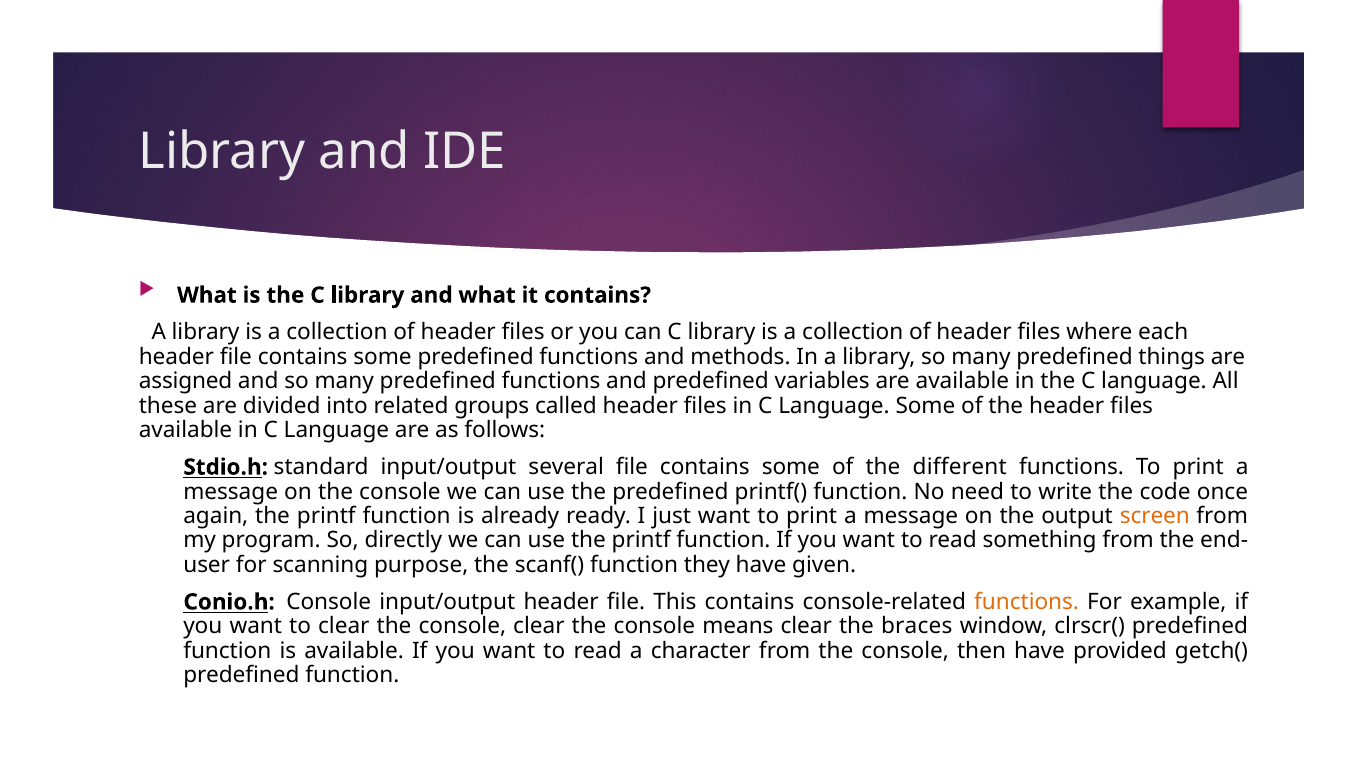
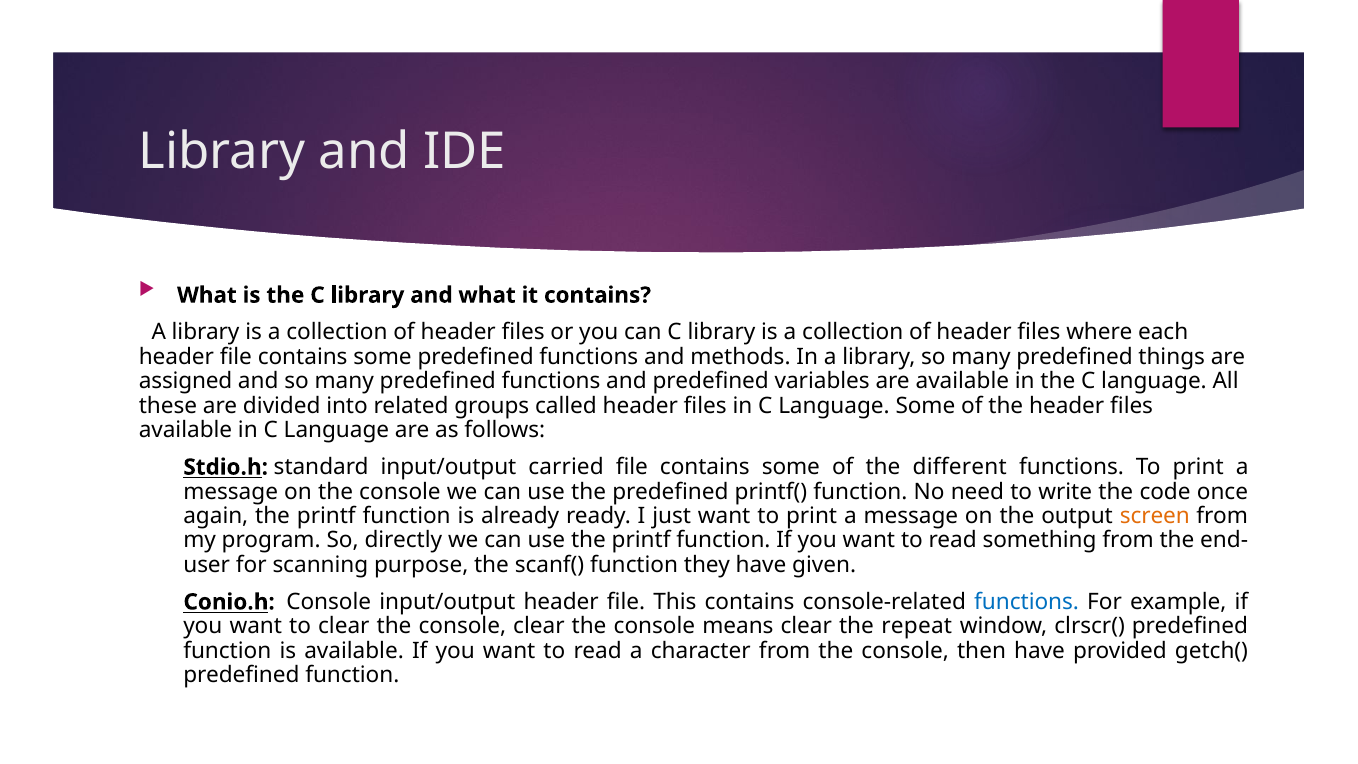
several: several -> carried (566, 467)
functions colour: orange -> blue (1027, 602)
braces: braces -> repeat (917, 626)
